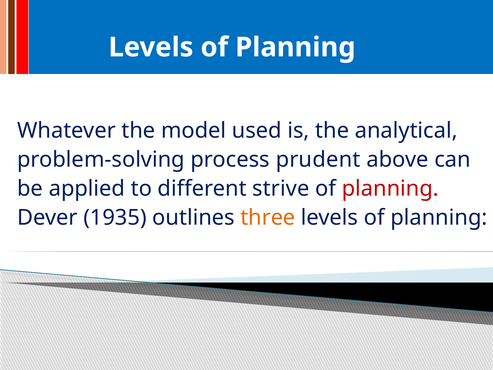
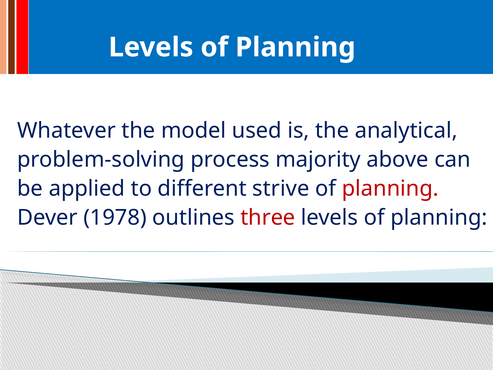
prudent: prudent -> majority (318, 160)
1935: 1935 -> 1978 (115, 217)
three colour: orange -> red (268, 217)
